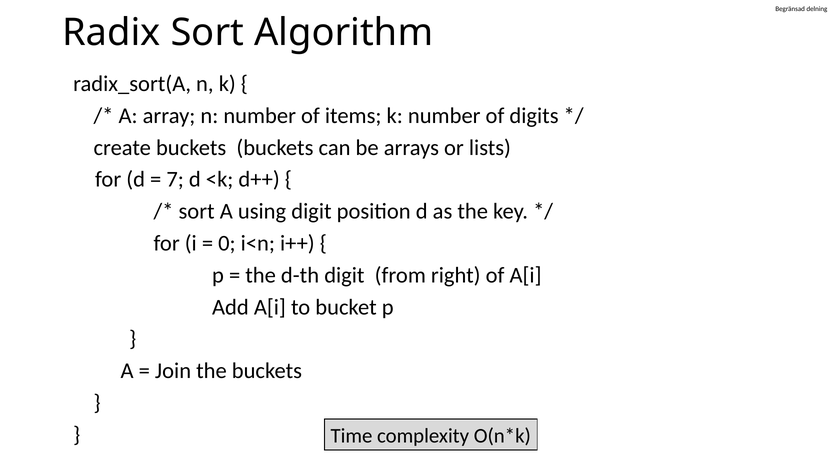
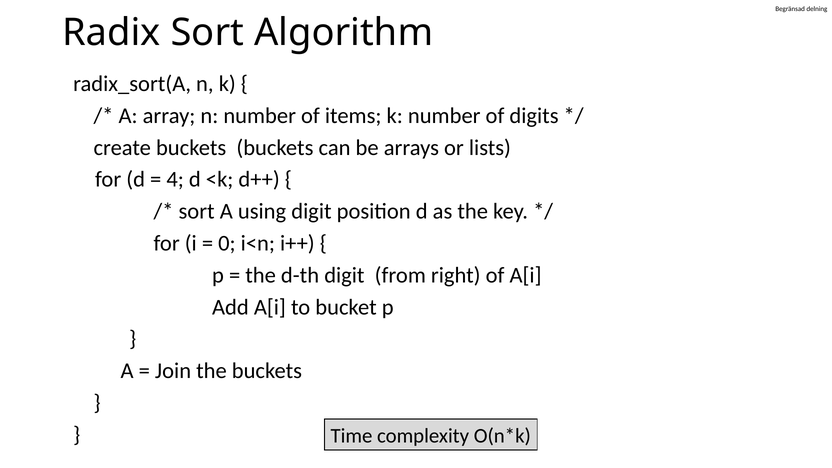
7: 7 -> 4 (175, 180)
